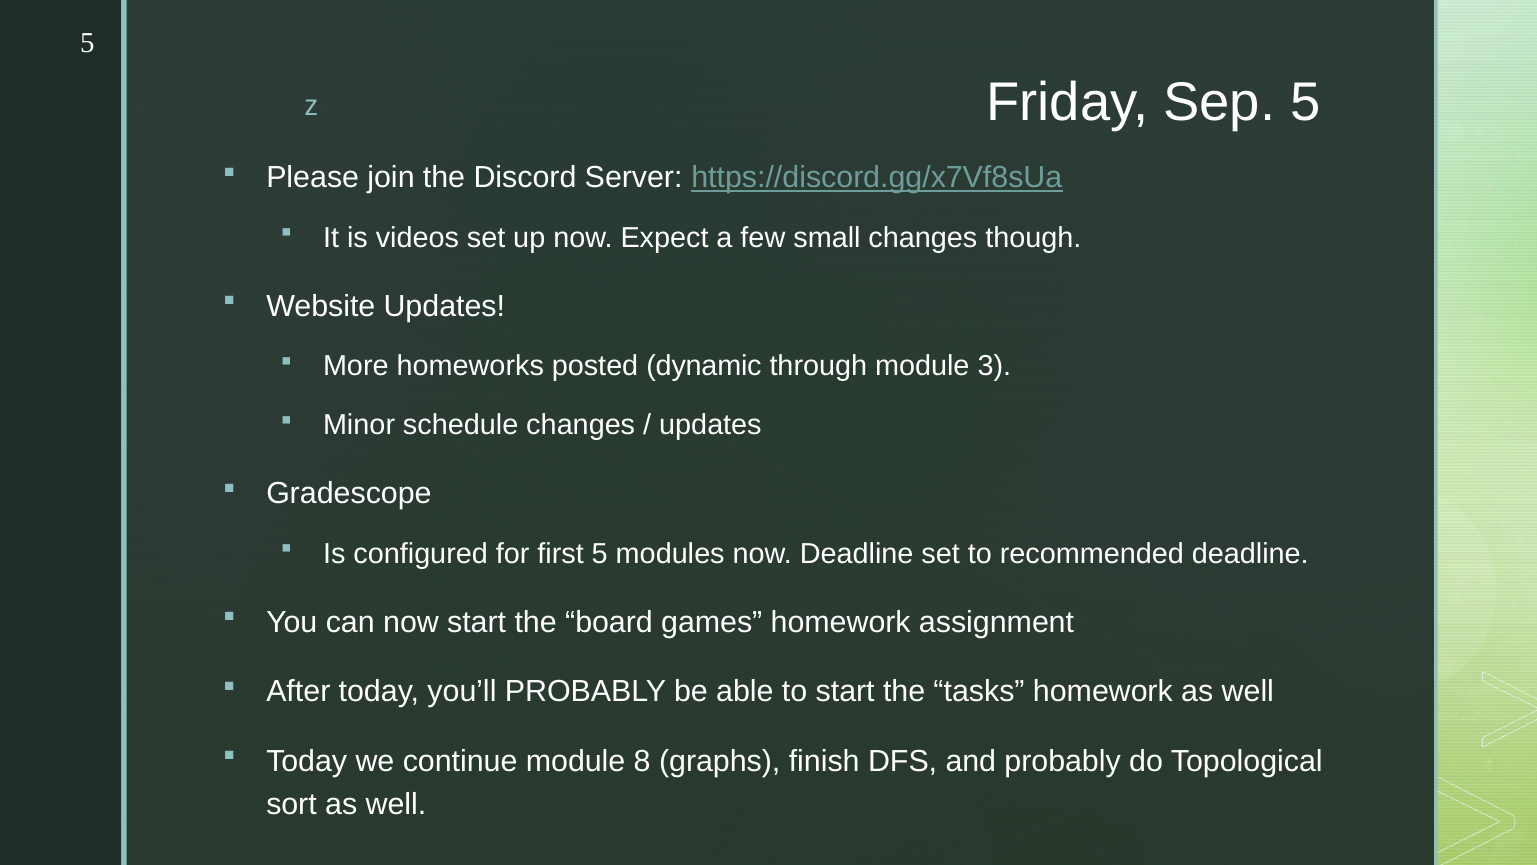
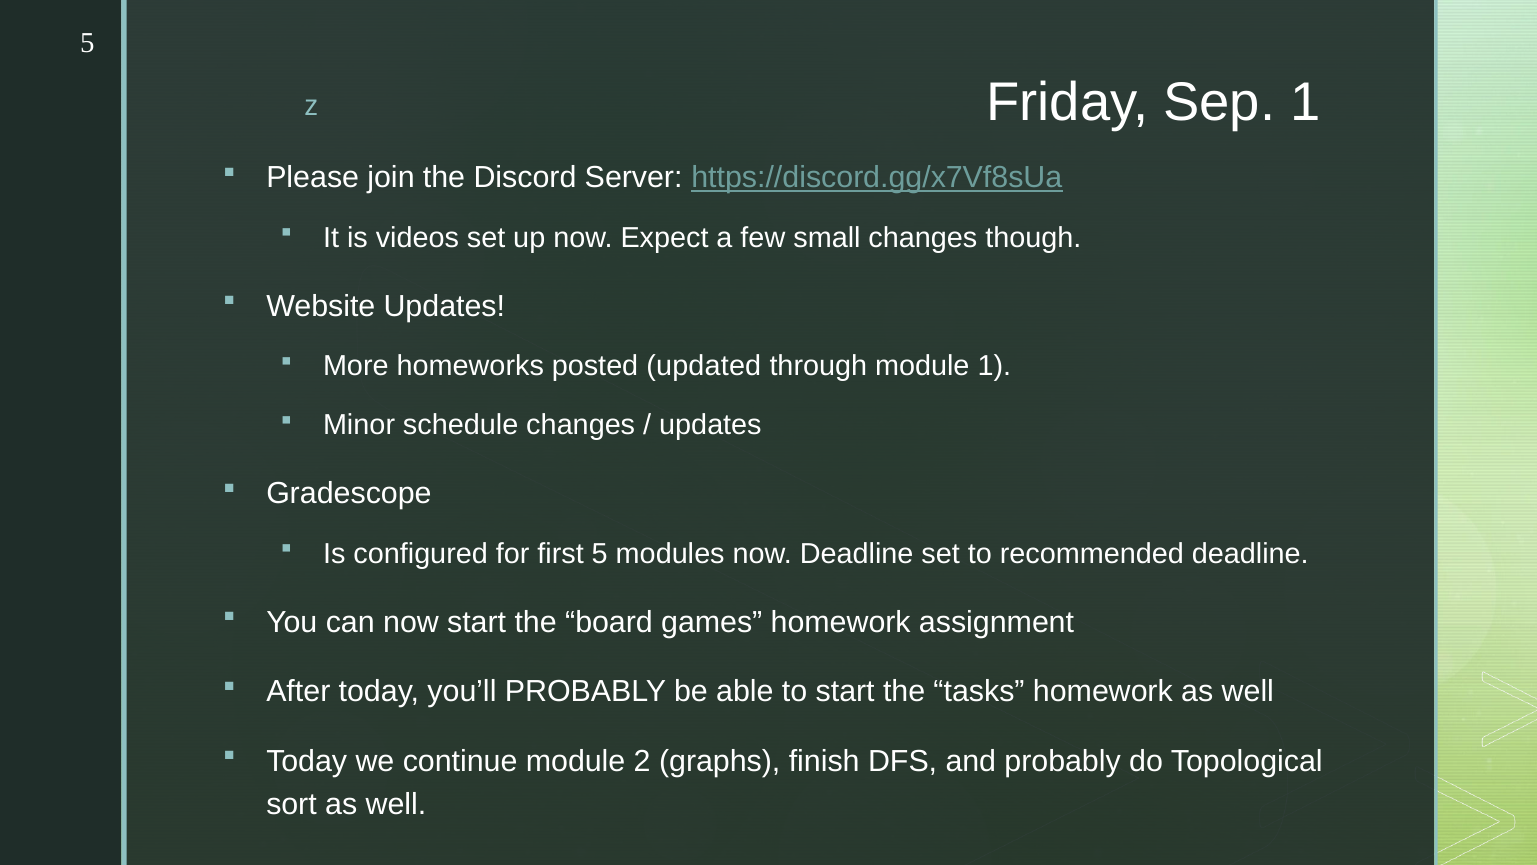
Sep 5: 5 -> 1 (1305, 102)
dynamic: dynamic -> updated (704, 366)
module 3: 3 -> 1 (994, 366)
8: 8 -> 2 (642, 761)
